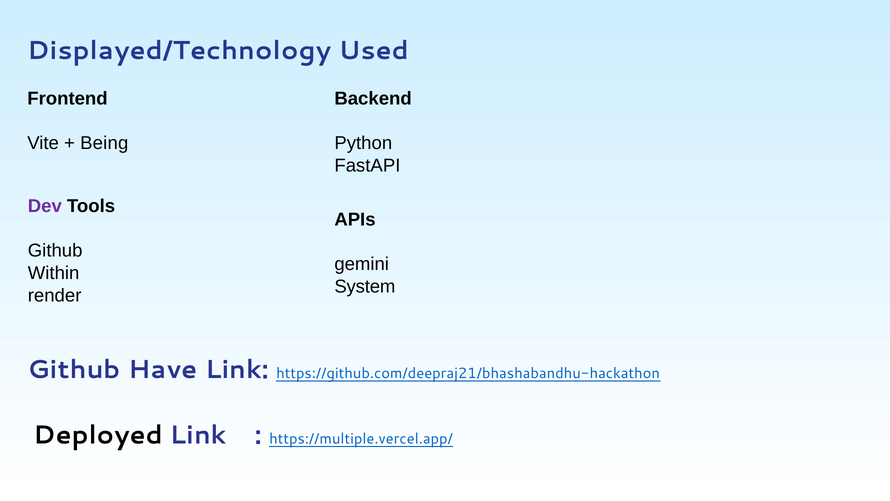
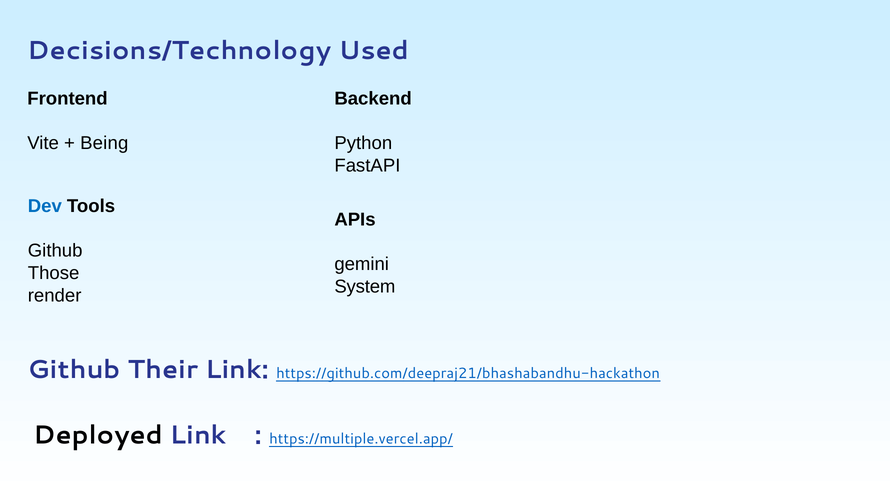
Displayed/Technology: Displayed/Technology -> Decisions/Technology (179, 50)
Dev colour: purple -> blue (45, 206)
Within: Within -> Those (54, 273)
Have: Have -> Their (163, 370)
